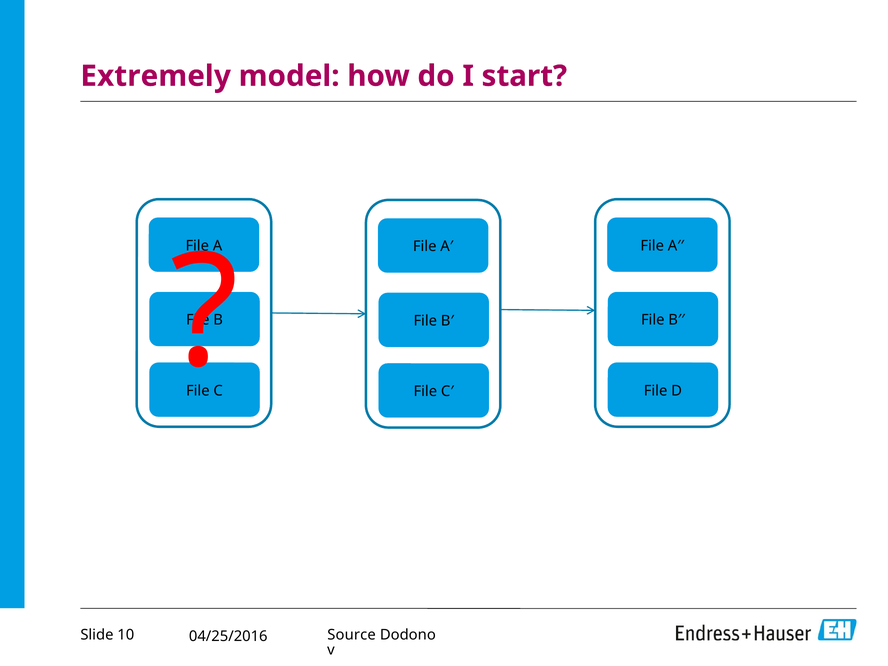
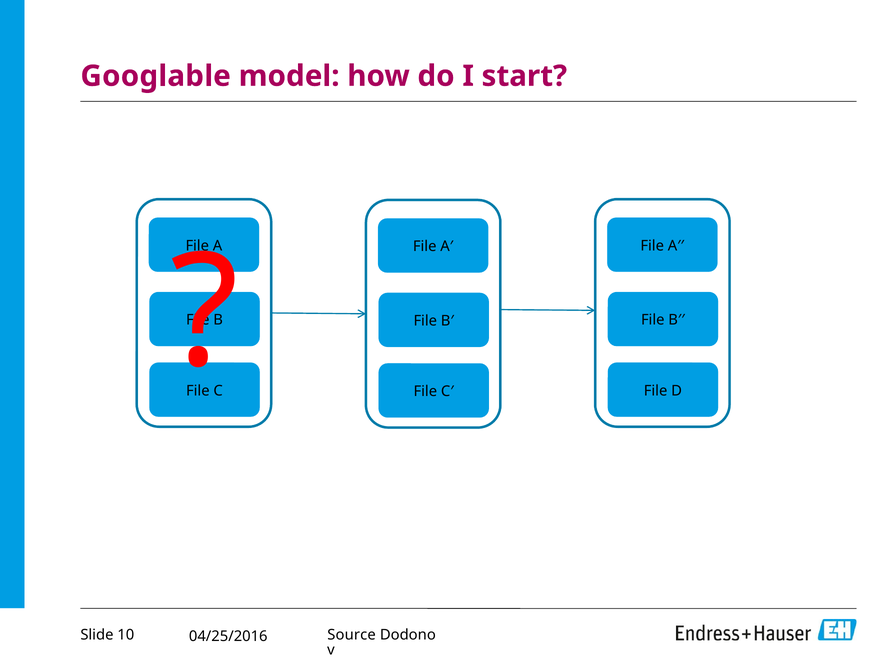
Extremely: Extremely -> Googlable (156, 76)
